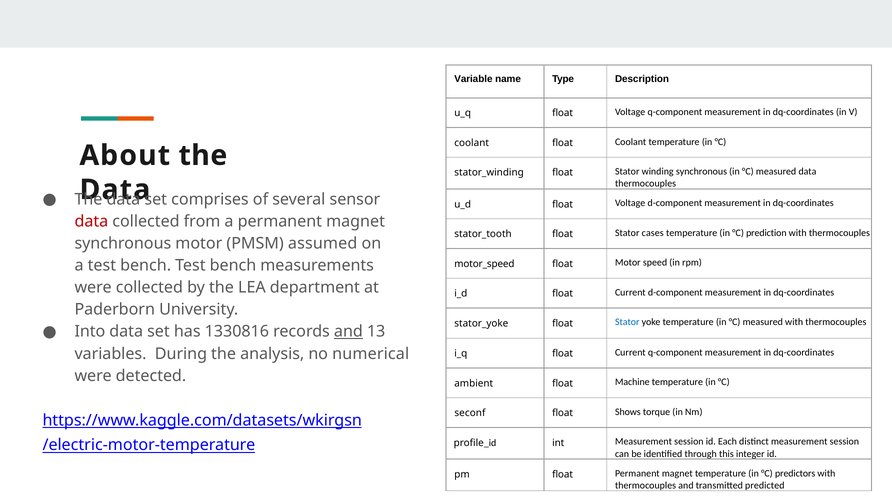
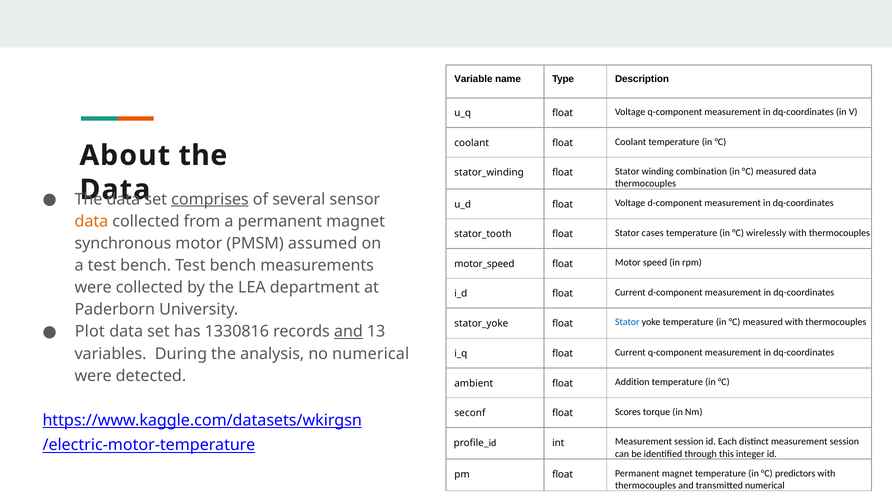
winding synchronous: synchronous -> combination (701, 171)
comprises underline: none -> present (210, 199)
data colour: red -> orange (91, 221)
prediction: prediction -> wirelessly (766, 233)
Into: Into -> Plot (90, 331)
Machine: Machine -> Addition (632, 382)
Shows: Shows -> Scores (628, 412)
transmitted predicted: predicted -> numerical (765, 485)
